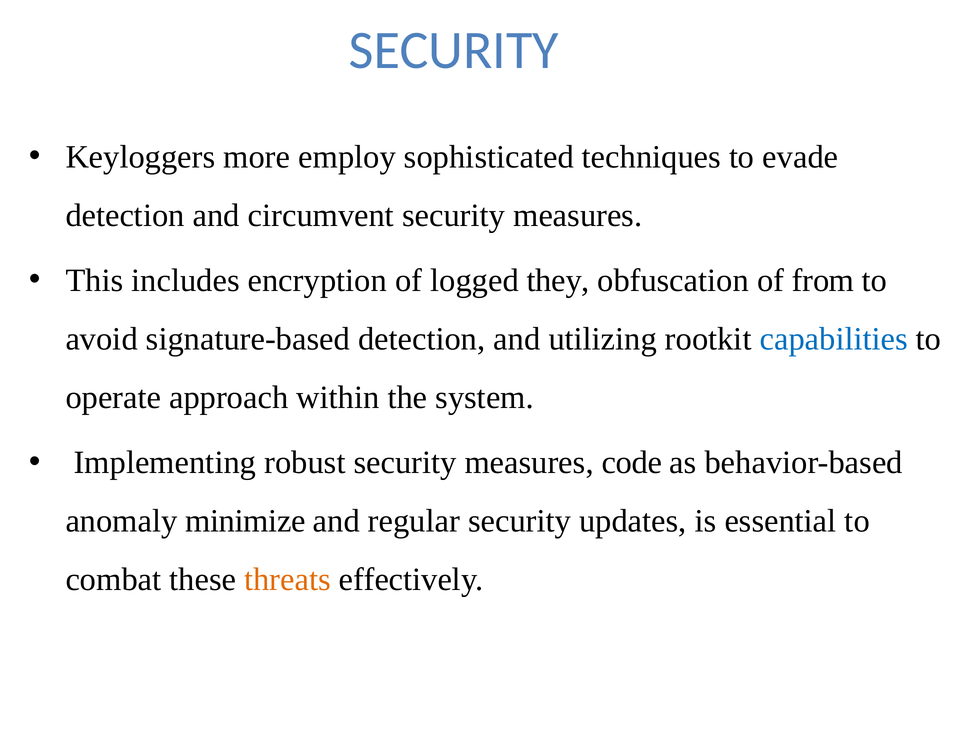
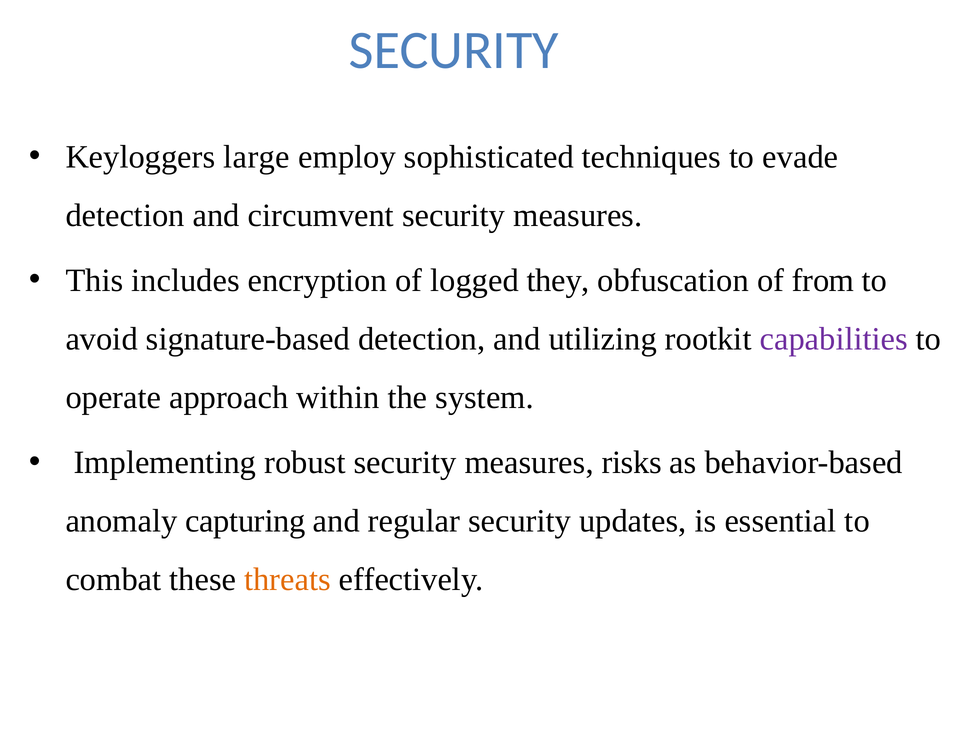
more: more -> large (257, 157)
capabilities colour: blue -> purple (834, 339)
code: code -> risks (632, 463)
minimize: minimize -> capturing (245, 521)
